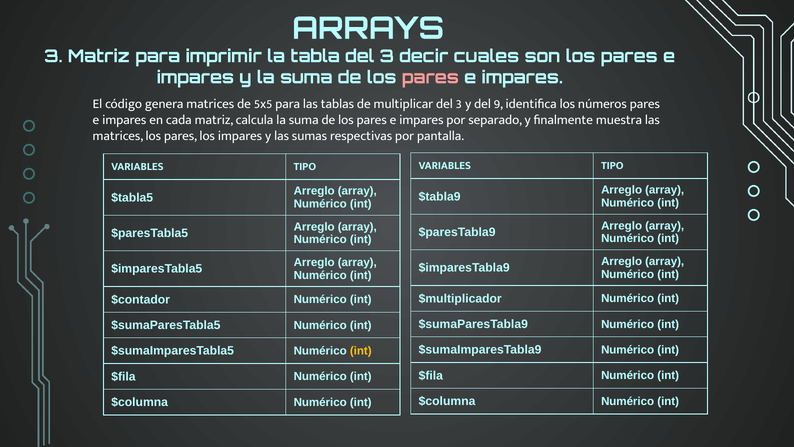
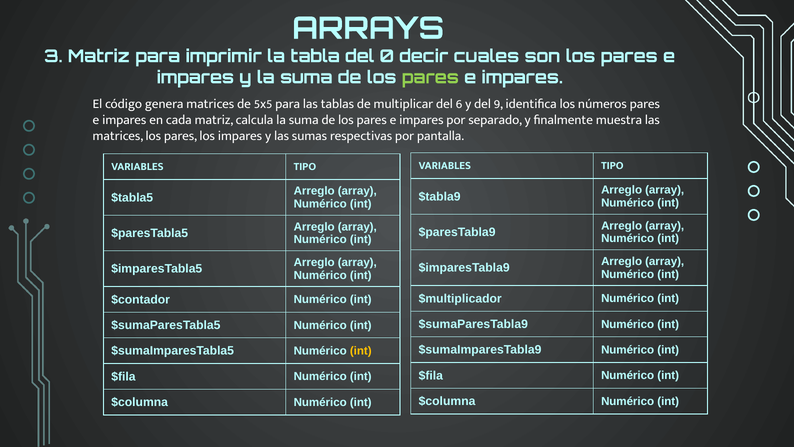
tabla del 3: 3 -> 0 (387, 56)
pares colour: pink -> light green (430, 77)
multiplicar del 3: 3 -> 6 (459, 104)
